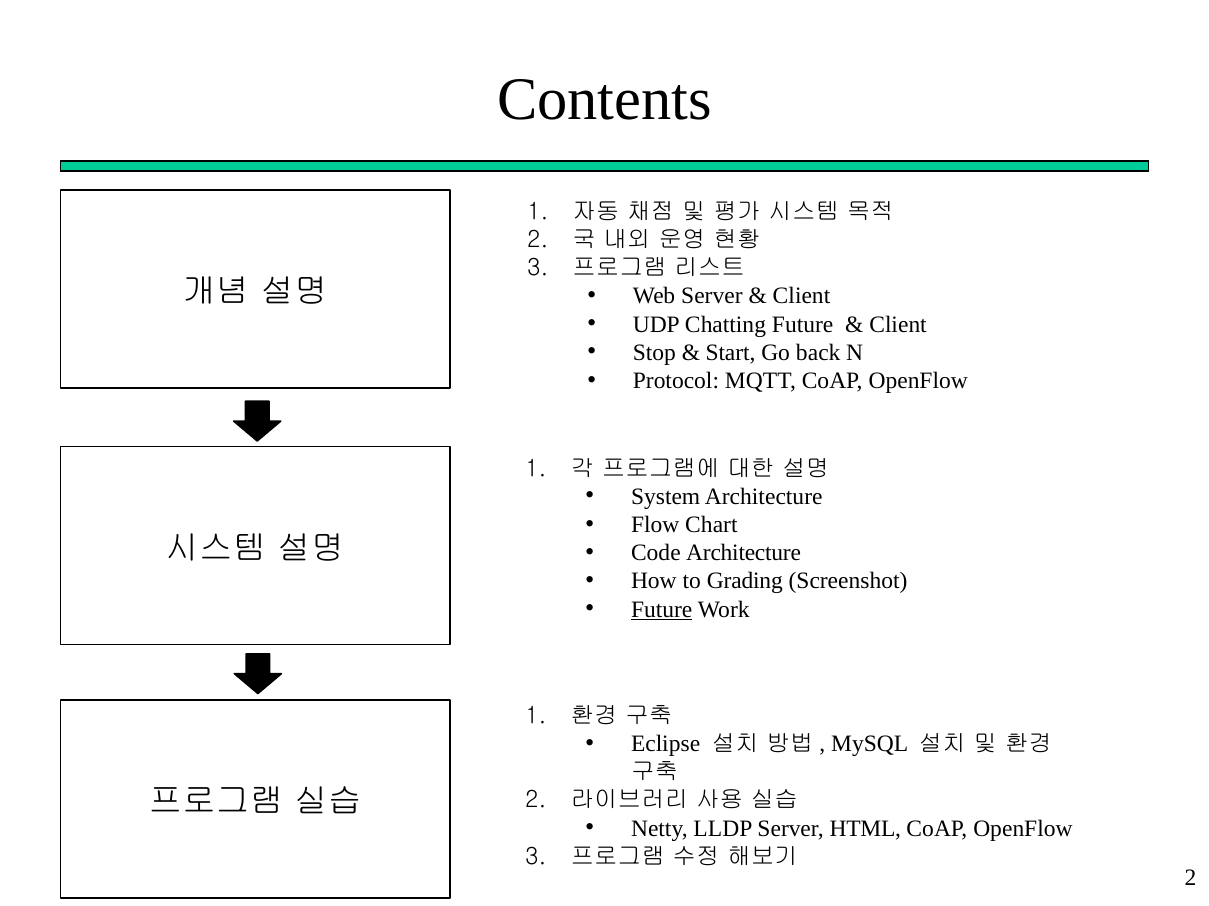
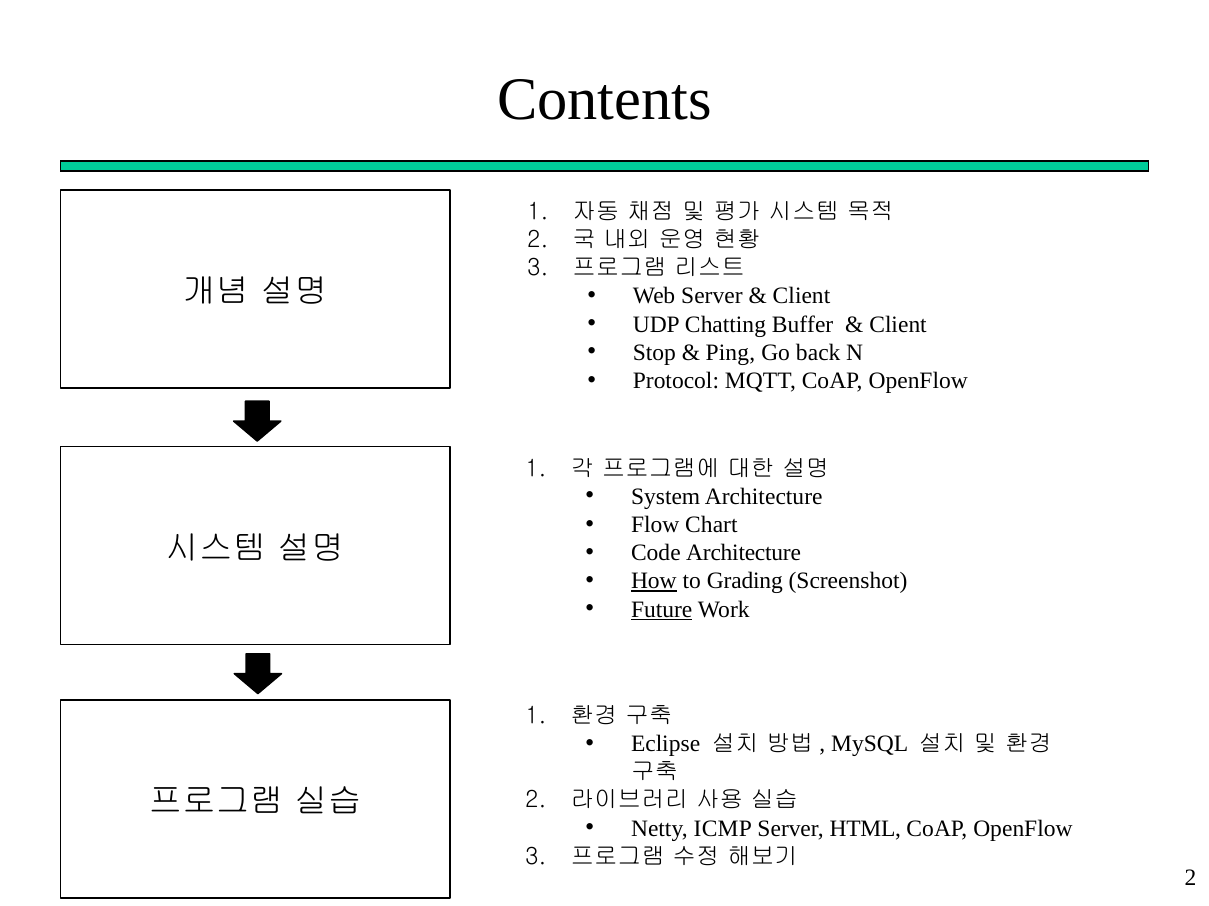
Chatting Future: Future -> Buffer (803, 325)
Start: Start -> Ping (730, 353)
How underline: none -> present (654, 582)
LLDP: LLDP -> ICMP (723, 829)
